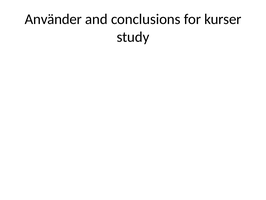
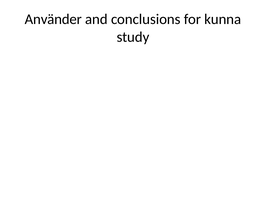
kurser: kurser -> kunna (223, 19)
